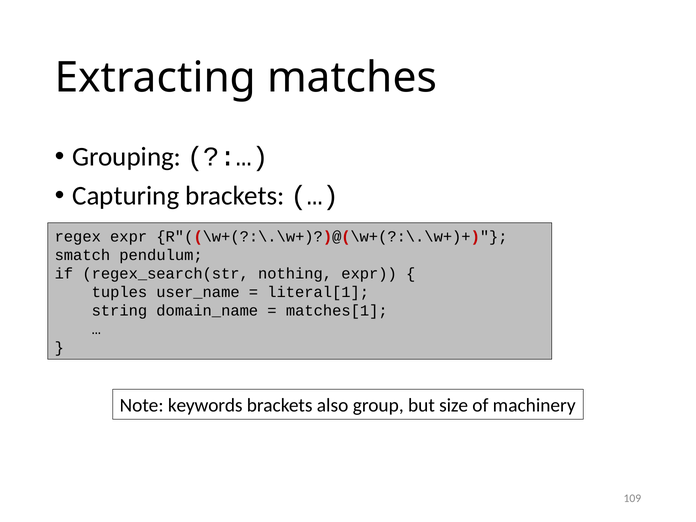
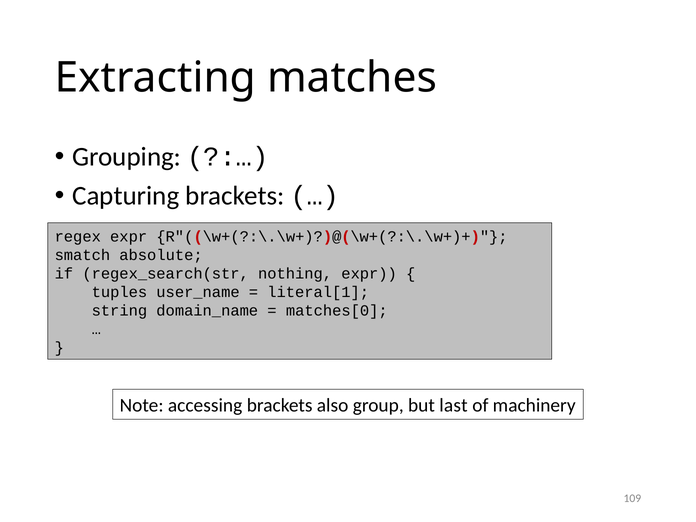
pendulum: pendulum -> absolute (161, 255)
matches[1: matches[1 -> matches[0 (337, 311)
keywords: keywords -> accessing (205, 406)
size: size -> last (453, 406)
